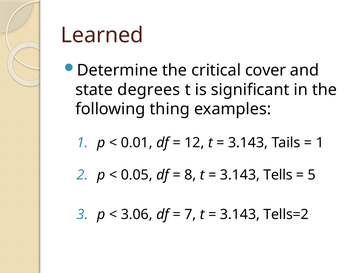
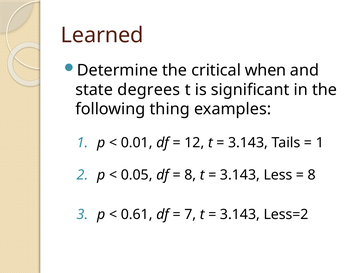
cover: cover -> when (266, 70)
Tells: Tells -> Less (278, 175)
5: 5 -> 8 (312, 175)
3.06: 3.06 -> 0.61 (137, 215)
Tells=2: Tells=2 -> Less=2 (286, 215)
